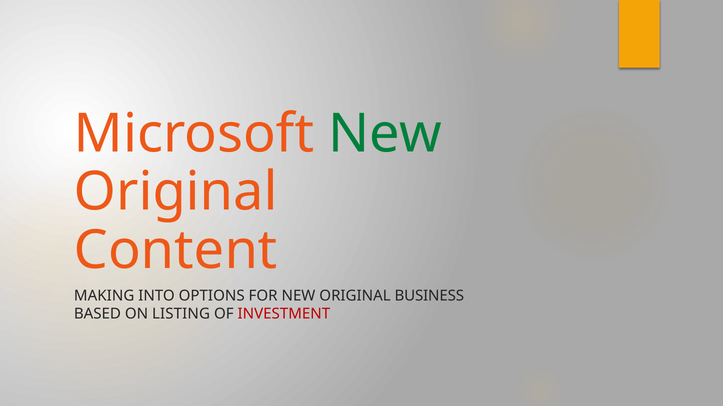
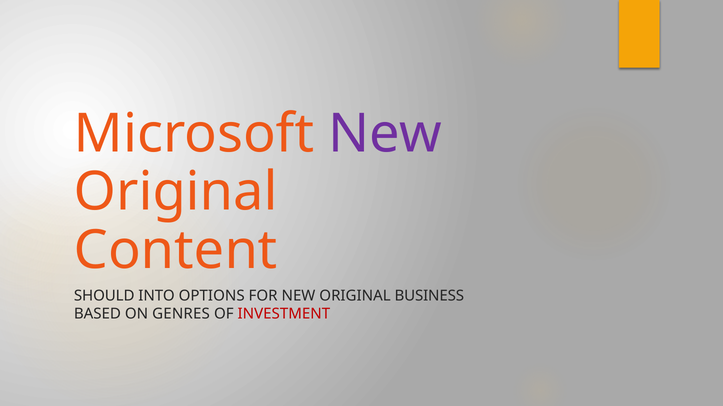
New colour: green -> purple (385, 134)
MAKING: MAKING -> SHOULD (104, 296)
LISTING: LISTING -> GENRES (181, 314)
